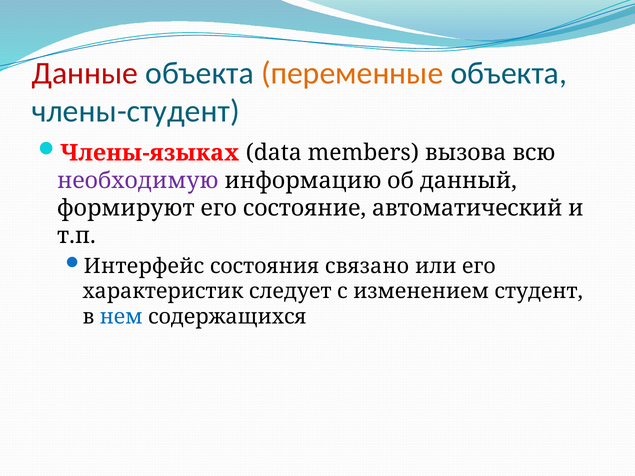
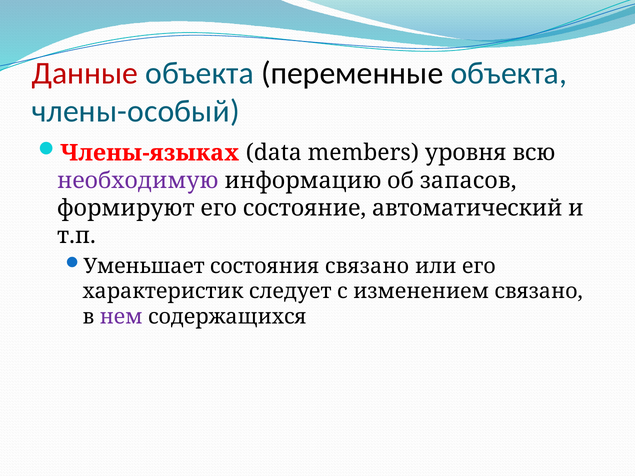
переменные colour: orange -> black (352, 73)
члены-студент: члены-студент -> члены-особый (136, 111)
вызова: вызова -> уровня (466, 153)
данный: данный -> запасов (468, 181)
Интерфейс: Интерфейс -> Уменьшает (144, 266)
изменением студент: студент -> связано (539, 292)
нем colour: blue -> purple (121, 317)
